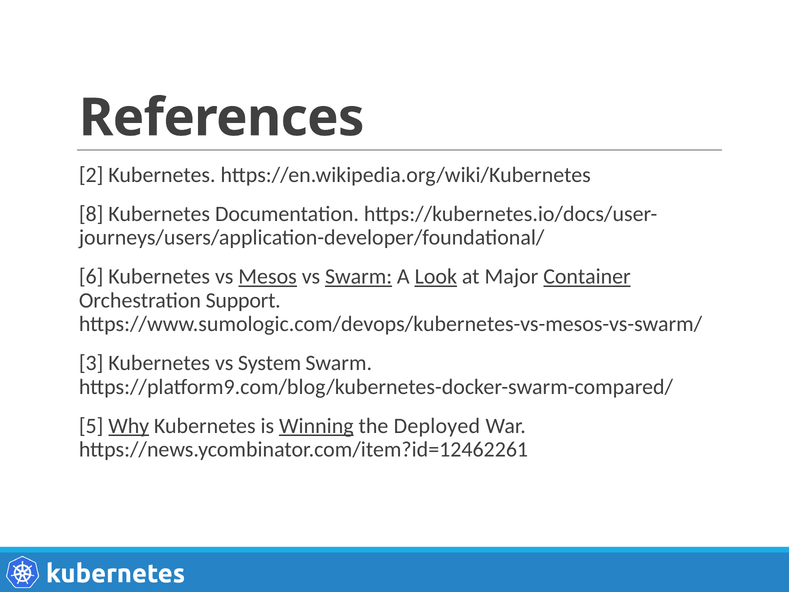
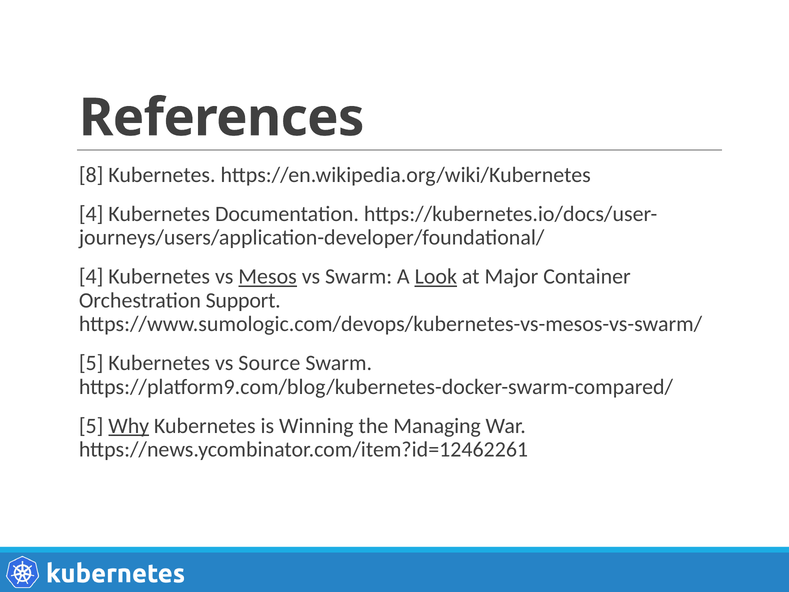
2: 2 -> 8 (91, 175)
8: 8 -> 4 (91, 214)
6: 6 -> 4 (91, 277)
Swarm underline: present -> none (359, 277)
Container underline: present -> none (587, 277)
3: 3 -> 5 (91, 363)
System: System -> Source (269, 363)
Winning underline: present -> none (316, 426)
Deployed: Deployed -> Managing (437, 426)
